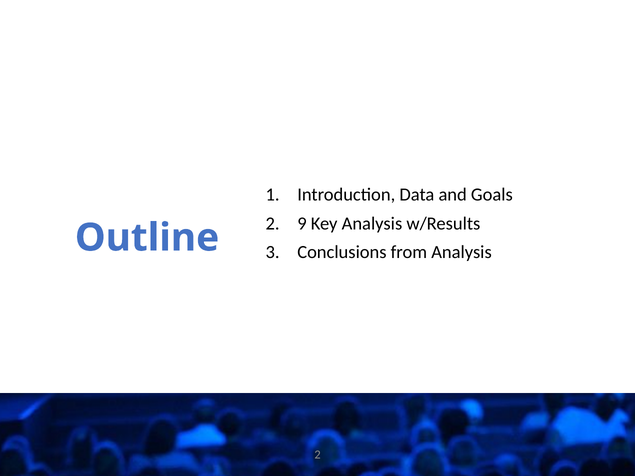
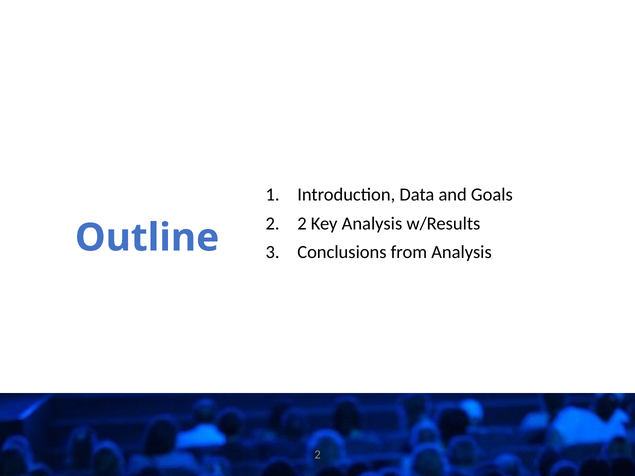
2 9: 9 -> 2 (302, 224)
